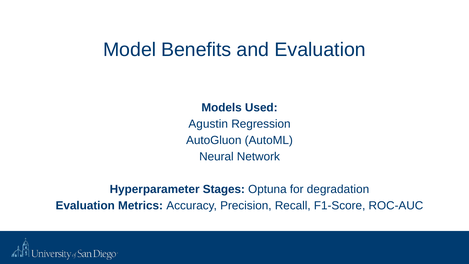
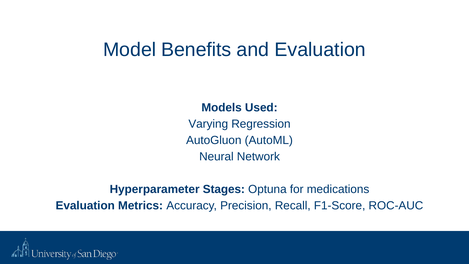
Agustin: Agustin -> Varying (208, 124)
degradation: degradation -> medications (338, 189)
